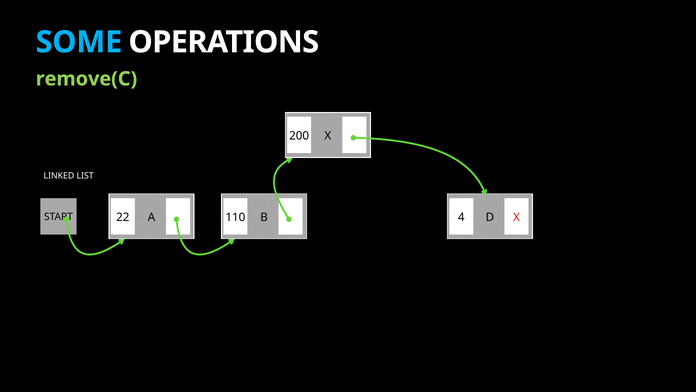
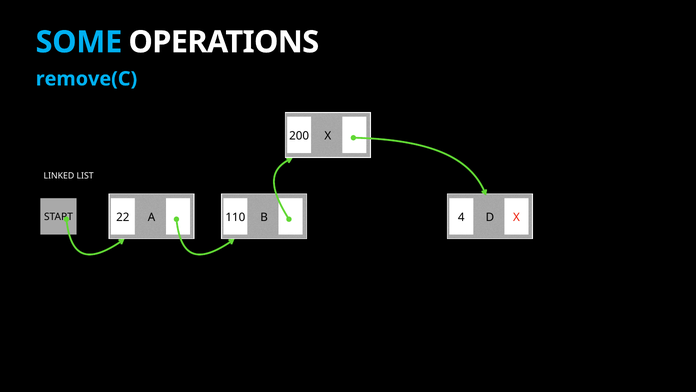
remove(C colour: light green -> light blue (86, 79)
